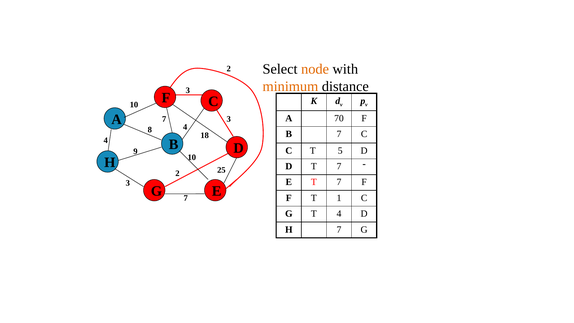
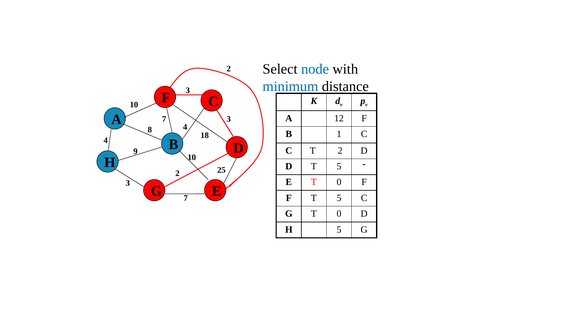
node colour: orange -> blue (315, 69)
minimum colour: orange -> blue (290, 86)
70: 70 -> 12 (339, 118)
B 7: 7 -> 1 (339, 134)
T 5: 5 -> 2 (340, 150)
D T 7: 7 -> 5 (339, 166)
E T 7: 7 -> 0 (339, 182)
F T 1: 1 -> 5 (339, 198)
G T 4: 4 -> 0 (339, 214)
H 7: 7 -> 5 (339, 229)
